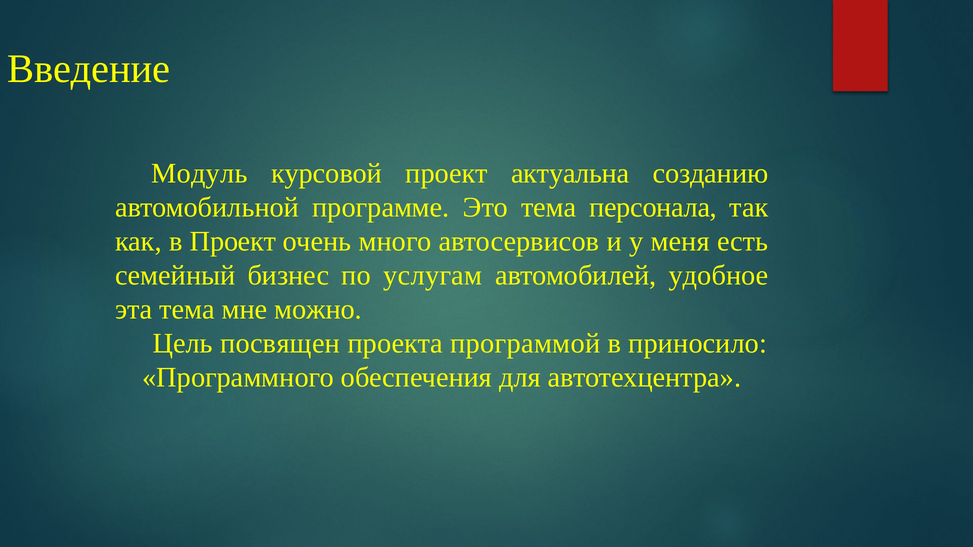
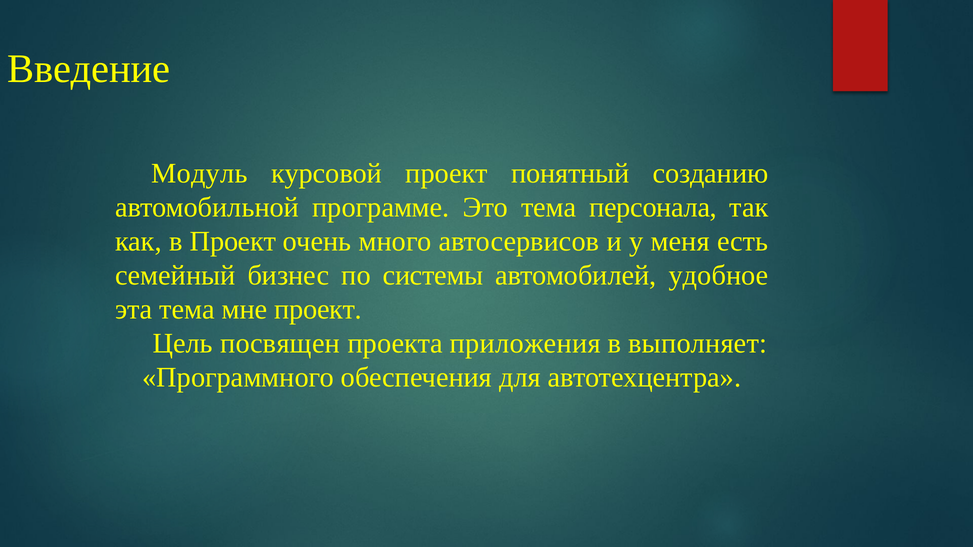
актуальна: актуальна -> понятный (570, 173)
услугам: услугам -> системы (433, 275)
мне можно: можно -> проект (318, 310)
программой: программой -> приложения (525, 344)
приносило: приносило -> выполняет (698, 344)
